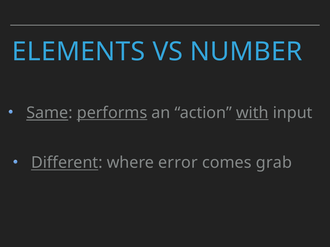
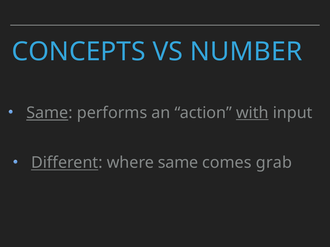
ELEMENTS: ELEMENTS -> CONCEPTS (79, 52)
performs underline: present -> none (112, 113)
where error: error -> same (178, 163)
